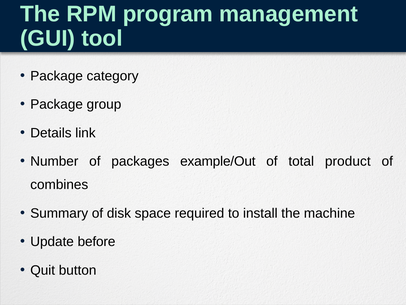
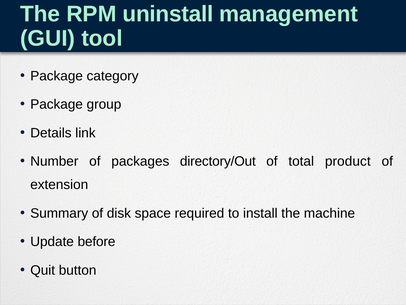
program: program -> uninstall (168, 14)
example/Out: example/Out -> directory/Out (218, 161)
combines: combines -> extension (59, 184)
